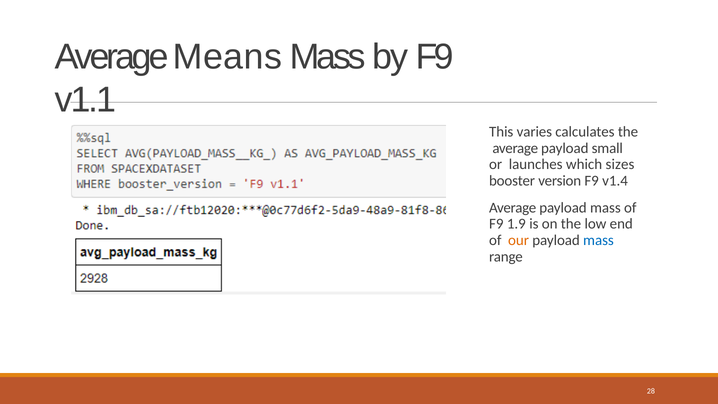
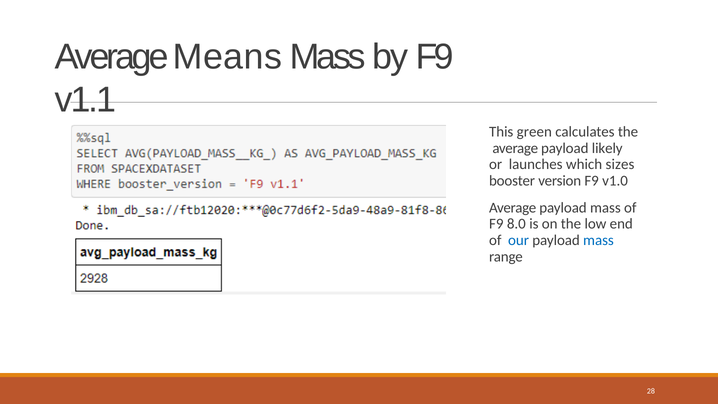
varies: varies -> green (534, 132)
small: small -> likely (607, 148)
v1.4: v1.4 -> v1.0 (615, 181)
1.9: 1.9 -> 8.0 (516, 224)
our colour: orange -> blue (519, 240)
